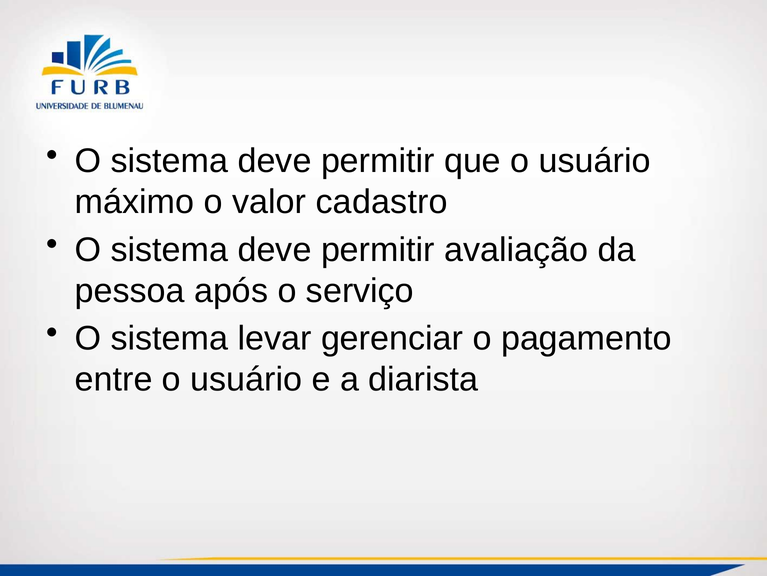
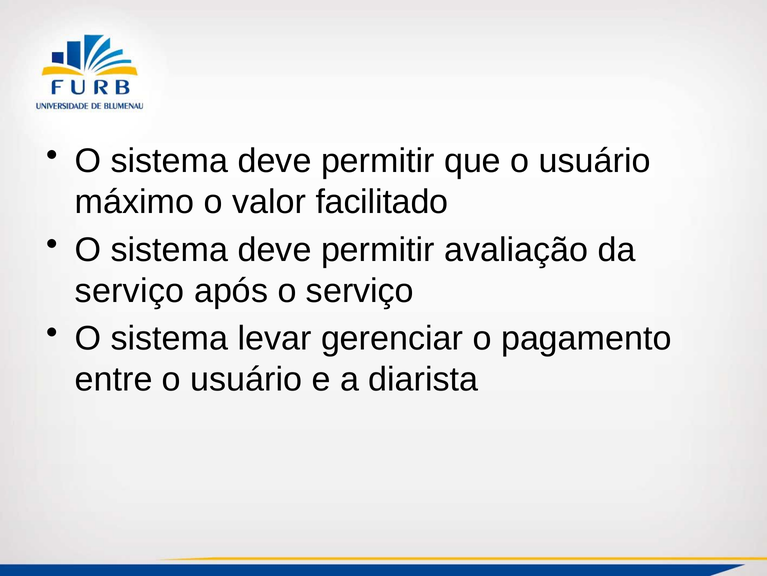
cadastro: cadastro -> facilitado (382, 202)
pessoa: pessoa -> serviço (130, 290)
